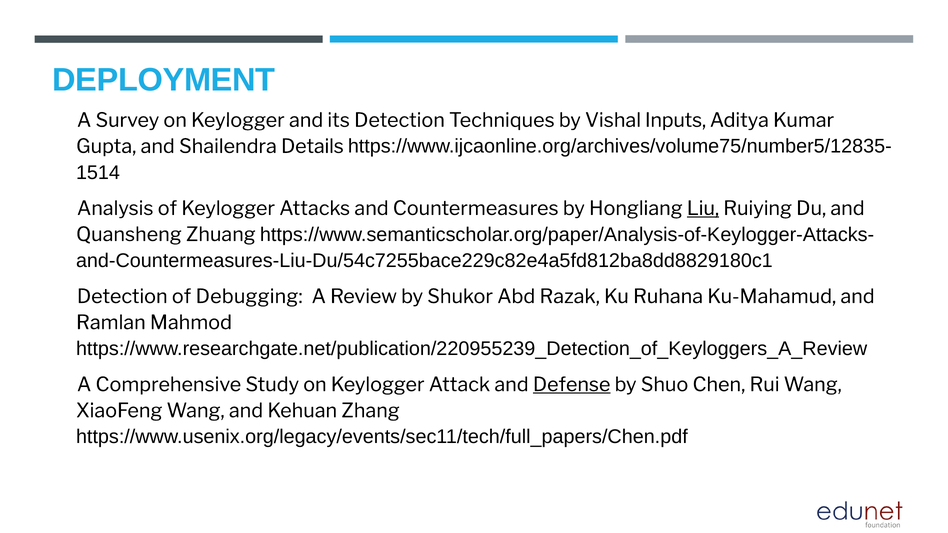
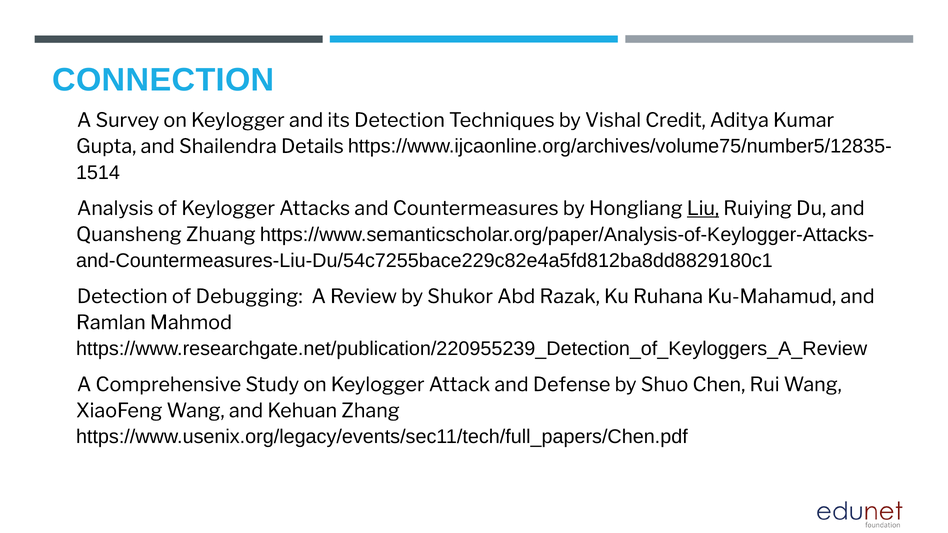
DEPLOYMENT: DEPLOYMENT -> CONNECTION (163, 80)
Inputs: Inputs -> Credit (676, 120)
Defense underline: present -> none (572, 385)
